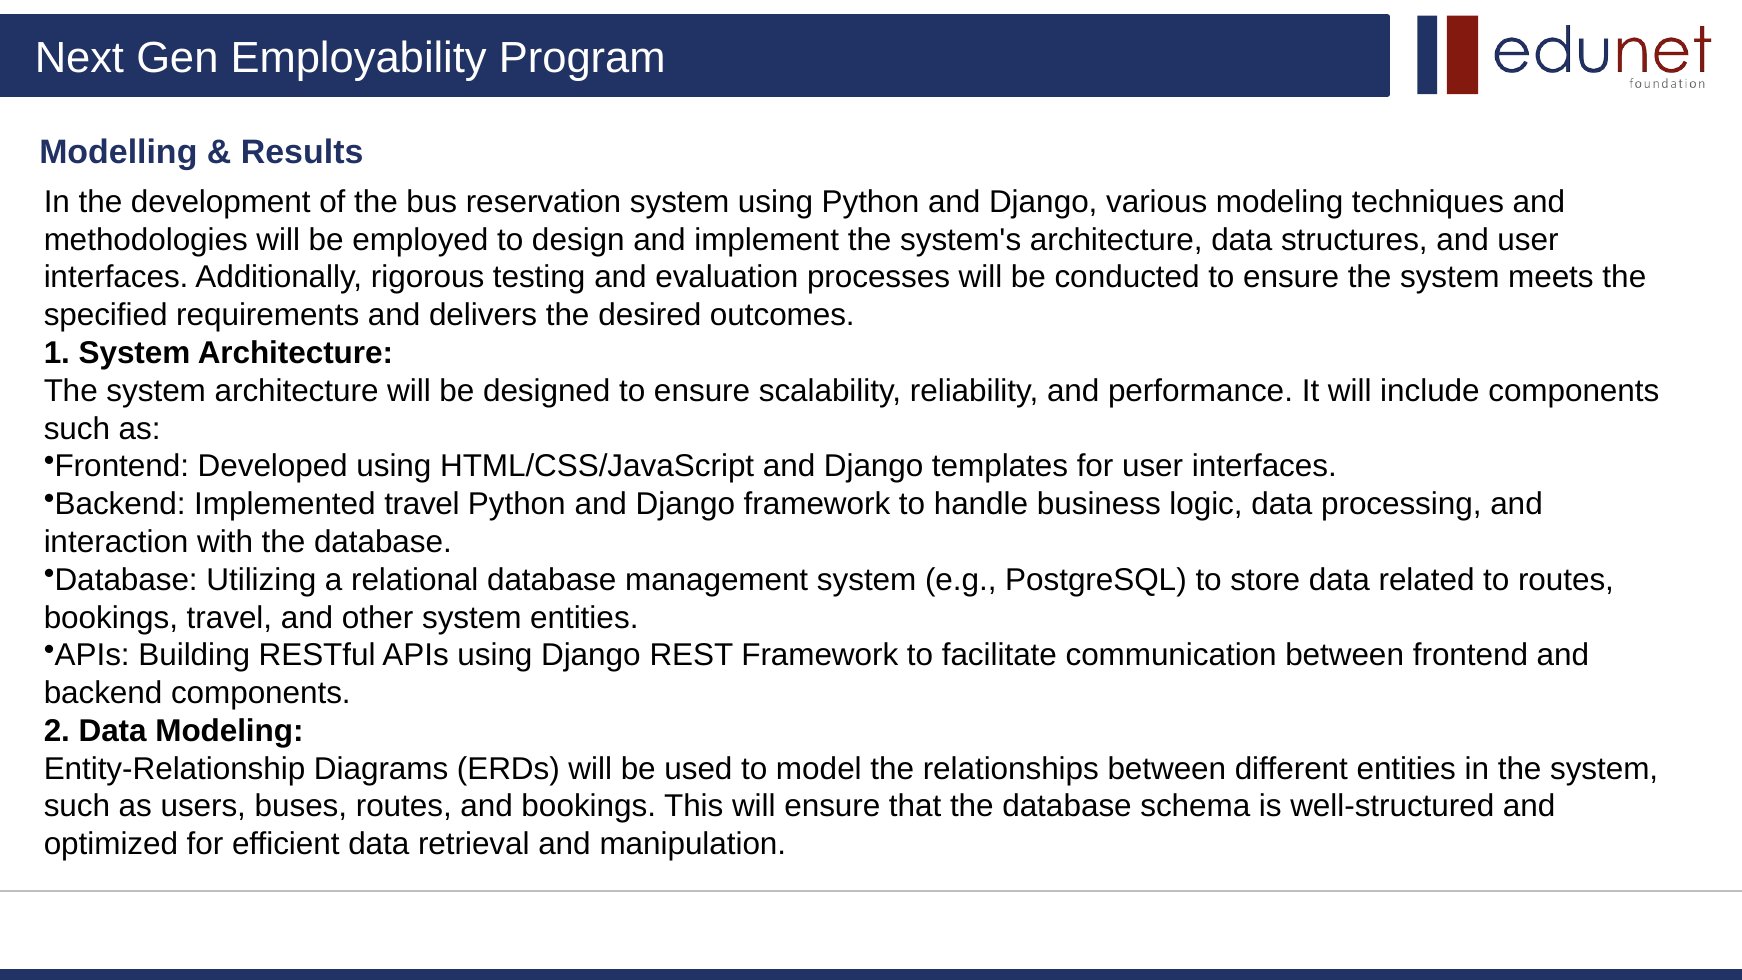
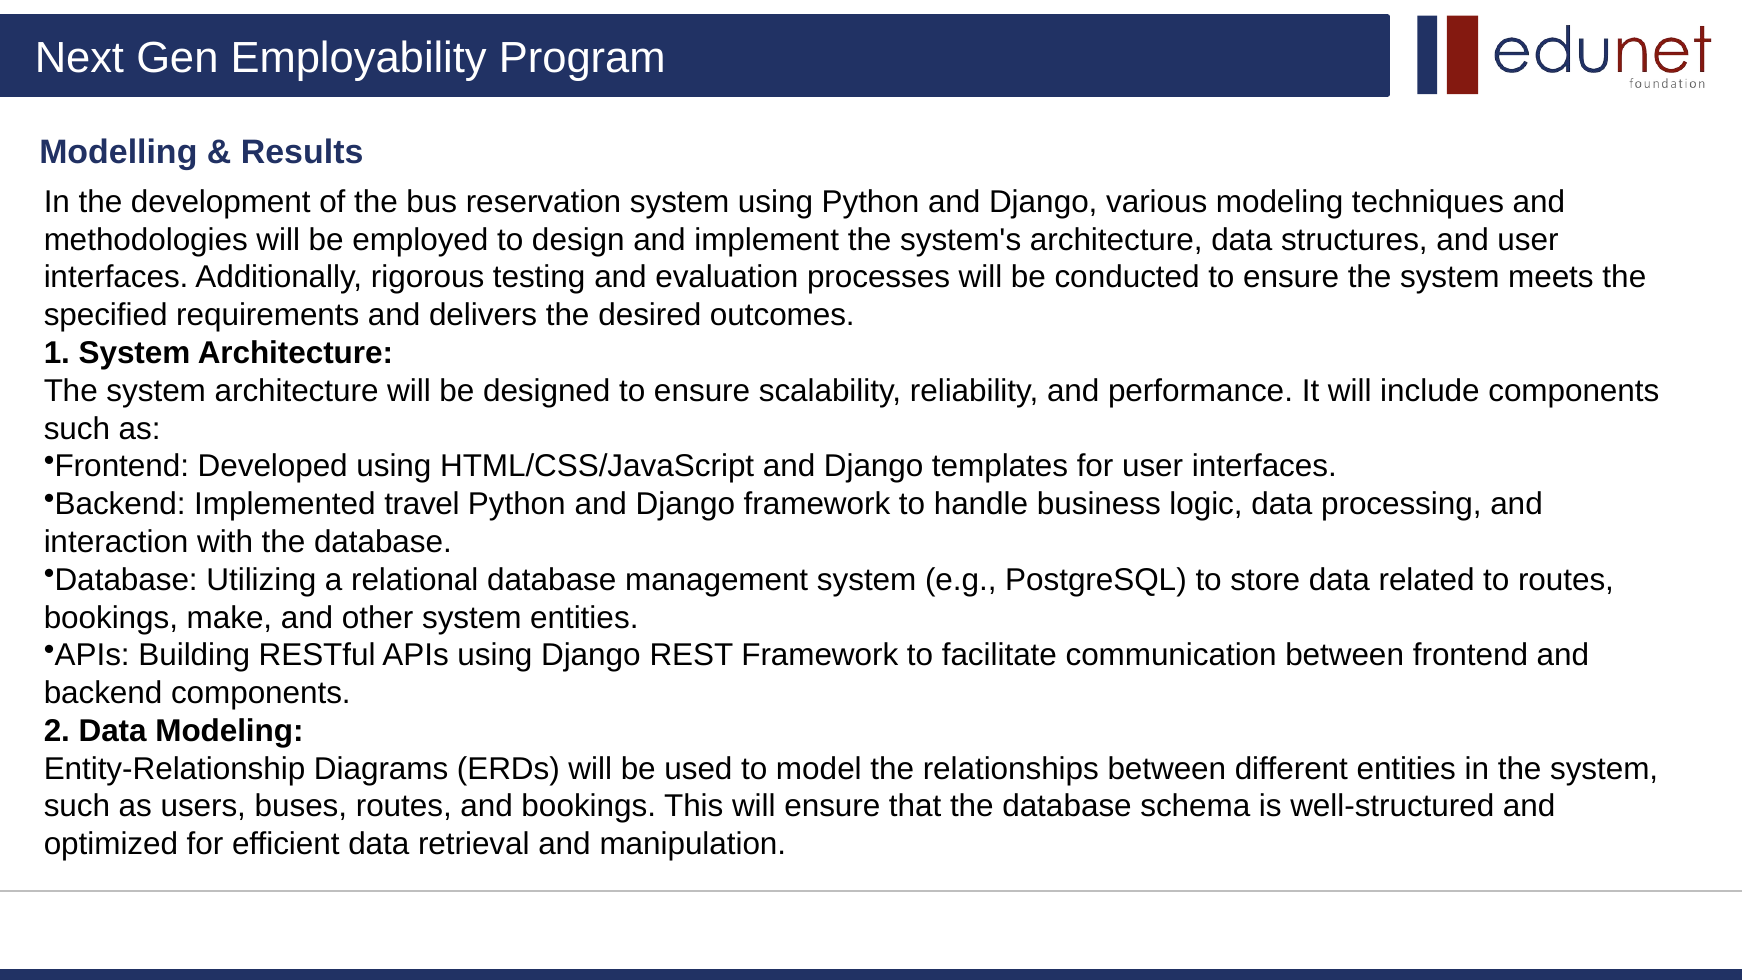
bookings travel: travel -> make (229, 618)
